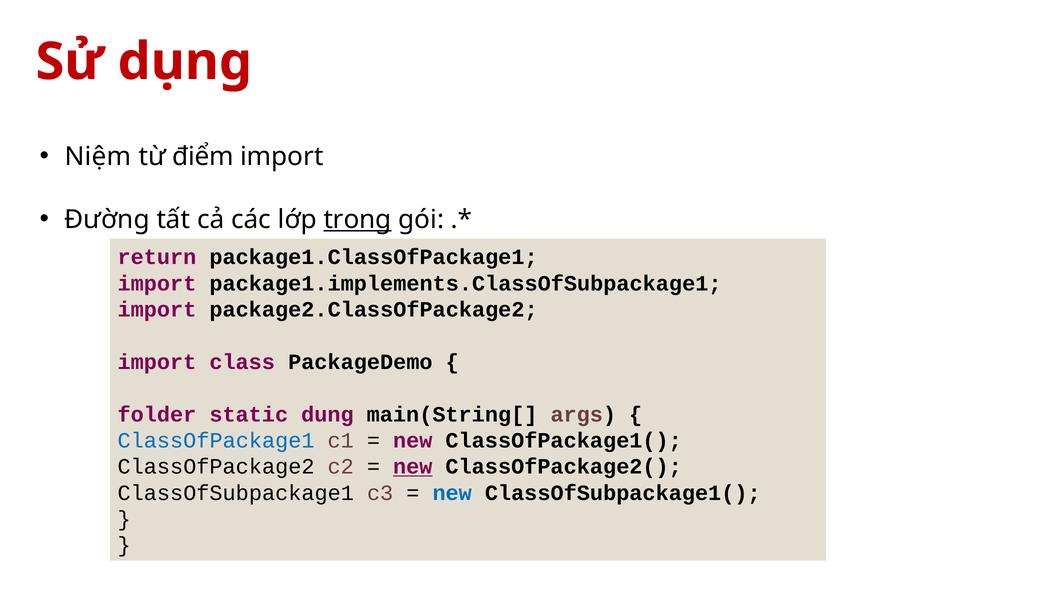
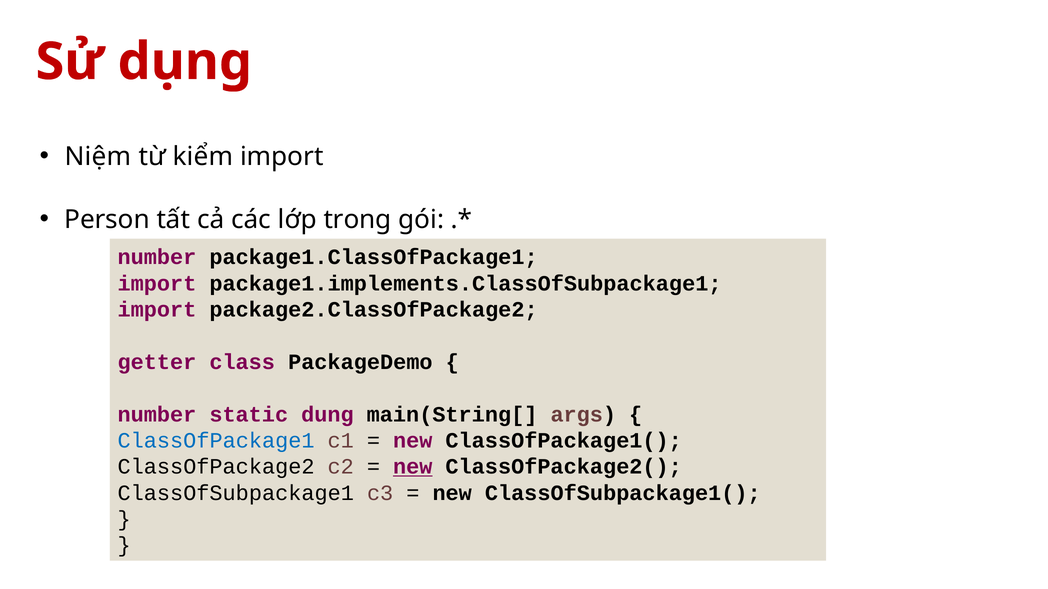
điểm: điểm -> kiểm (203, 157)
Đường: Đường -> Person (107, 220)
trong underline: present -> none (358, 220)
return: return -> number (157, 257)
import: import -> getter (157, 362)
folder: folder -> number (157, 415)
new colour: blue -> black (452, 493)
